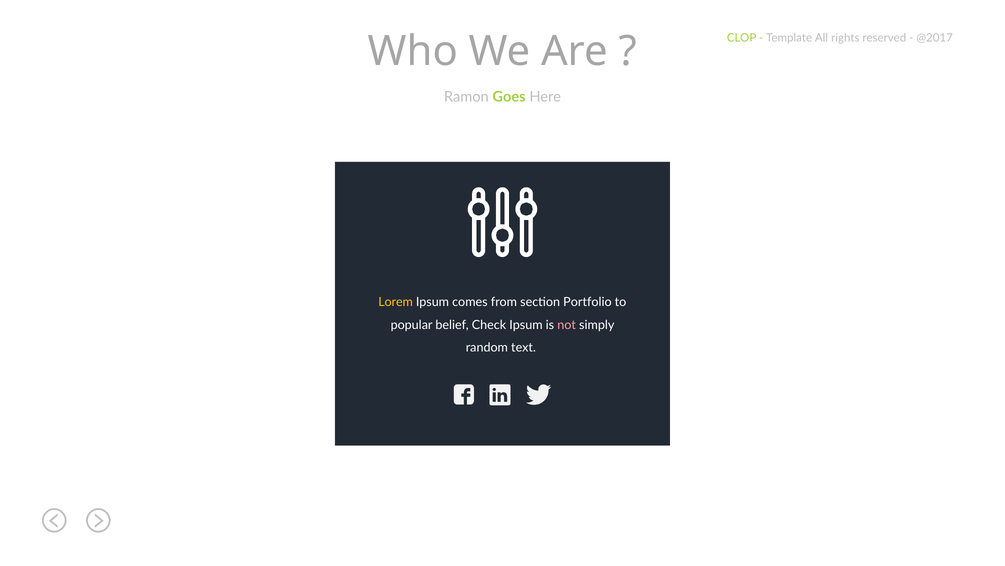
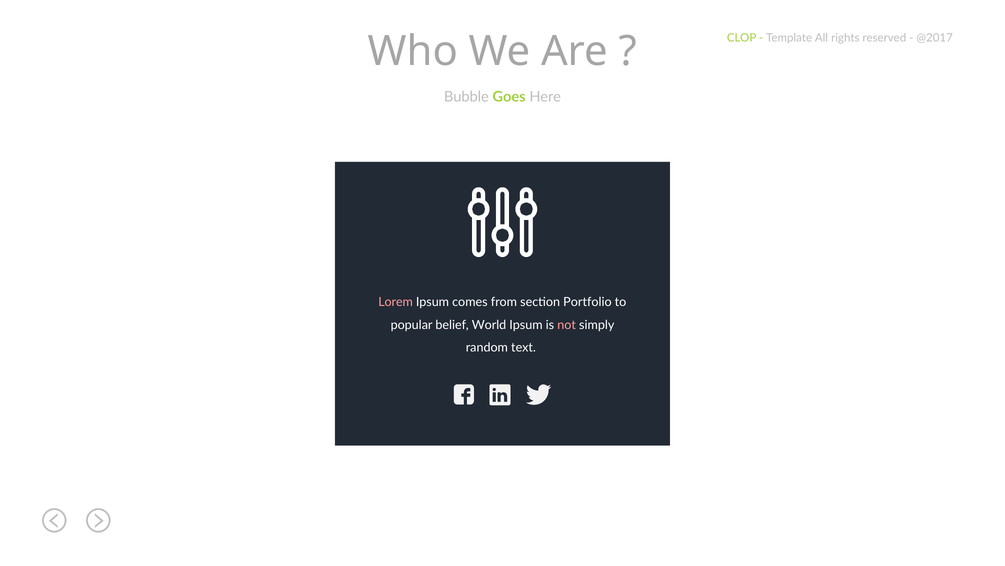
Ramon: Ramon -> Bubble (466, 97)
Lorem colour: yellow -> pink (396, 302)
Check: Check -> World (489, 325)
